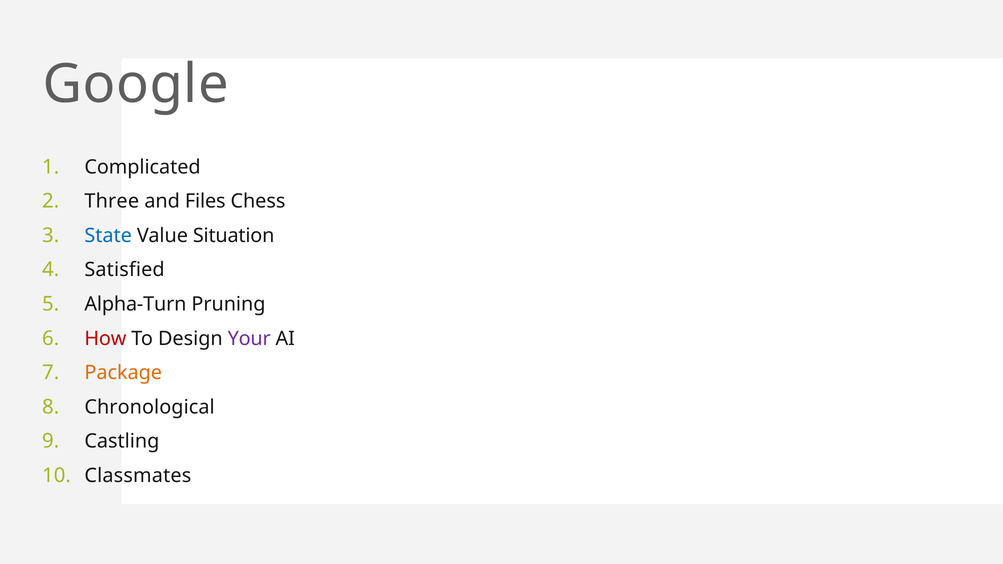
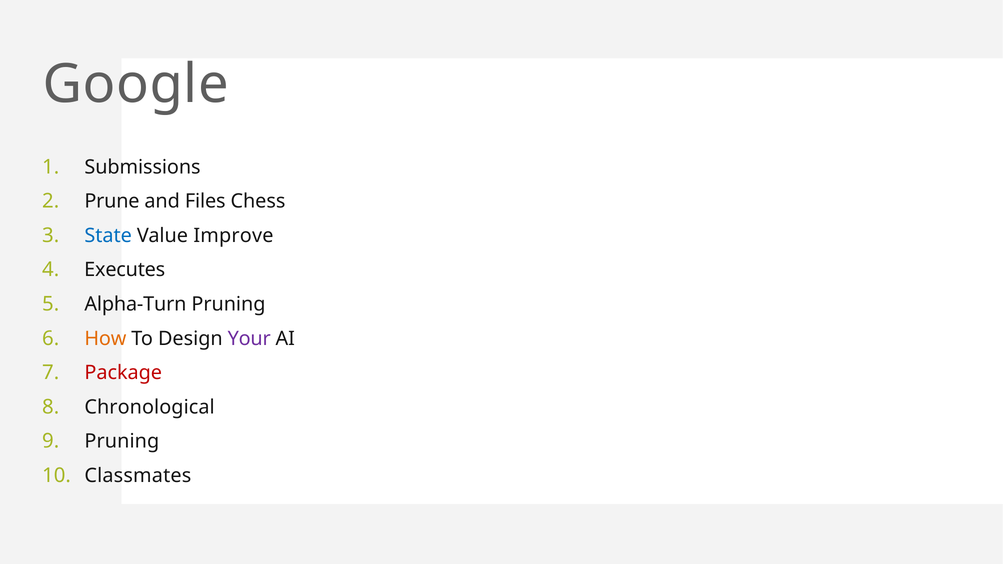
Complicated: Complicated -> Submissions (143, 167)
Three: Three -> Prune (112, 202)
Situation: Situation -> Improve (233, 236)
Satisfied: Satisfied -> Executes (125, 270)
How colour: red -> orange (105, 339)
Package colour: orange -> red (123, 373)
Castling: Castling -> Pruning (122, 441)
